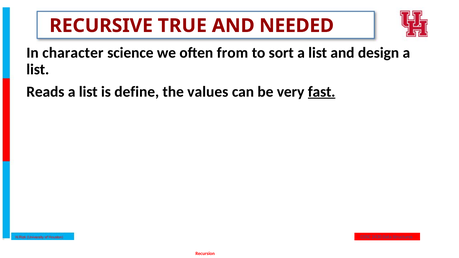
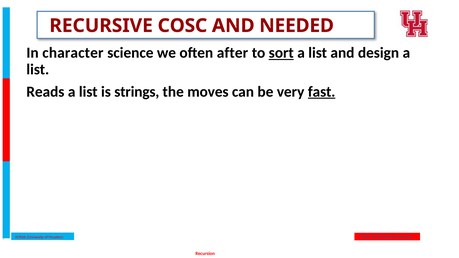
RECURSIVE TRUE: TRUE -> COSC (182, 26)
from: from -> after (232, 53)
sort underline: none -> present (281, 53)
define: define -> strings (137, 92)
values: values -> moves (208, 92)
